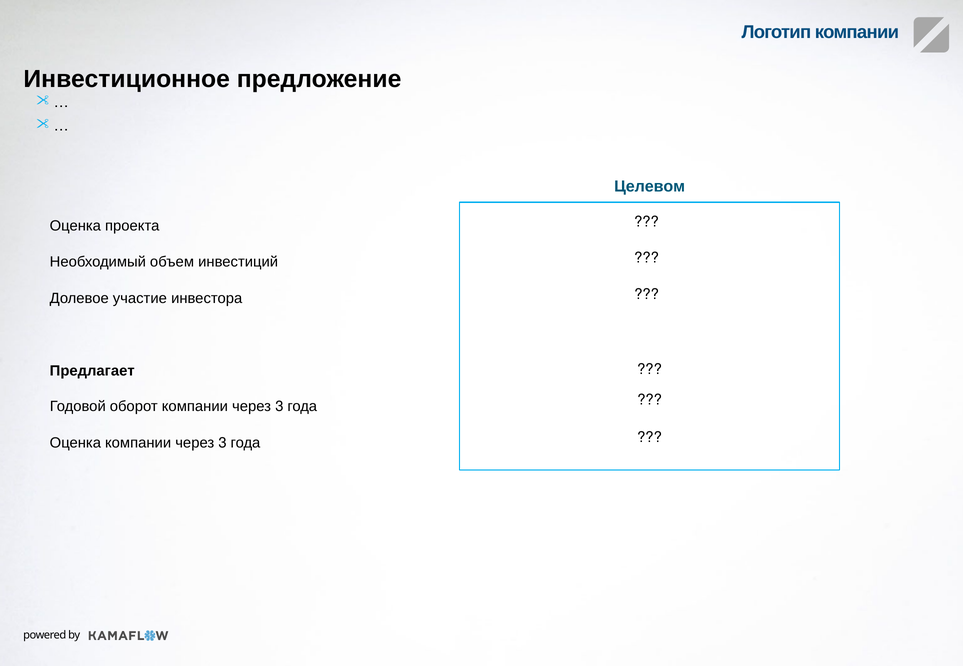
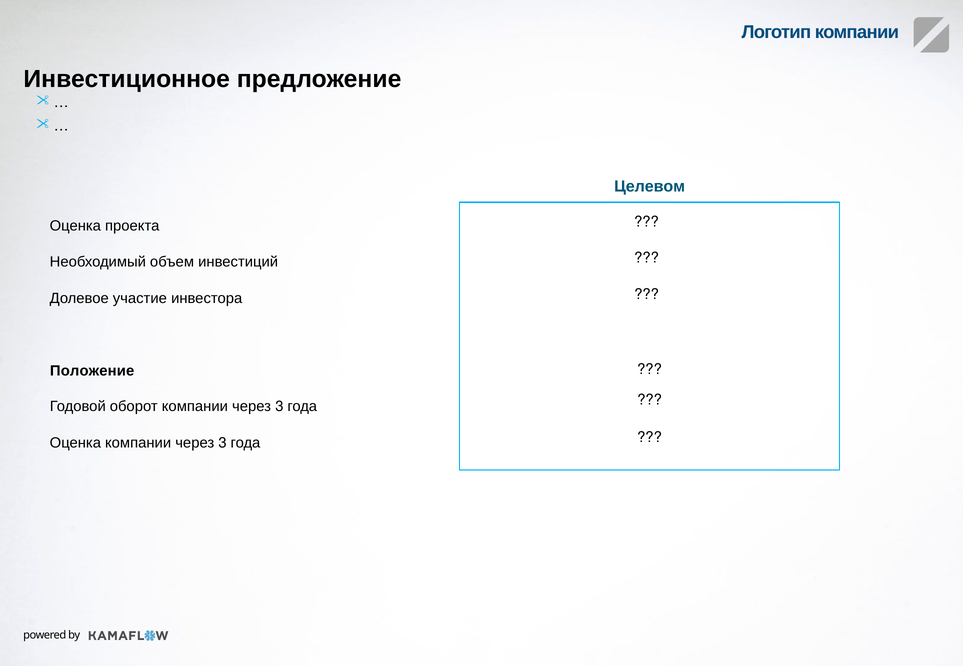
Предлагает: Предлагает -> Положение (92, 371)
